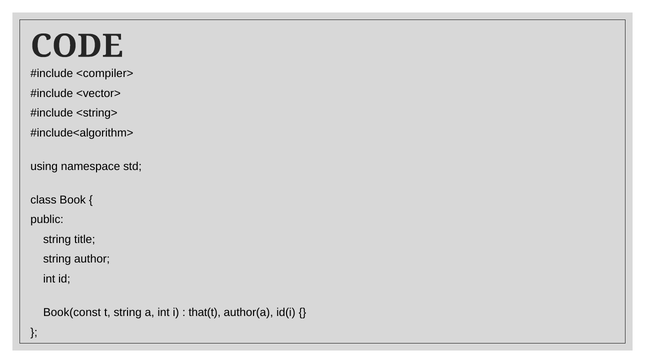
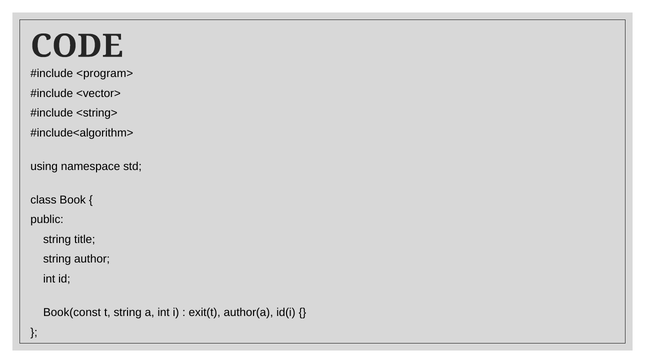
<compiler>: <compiler> -> <program> (105, 74)
that(t: that(t -> exit(t (205, 312)
